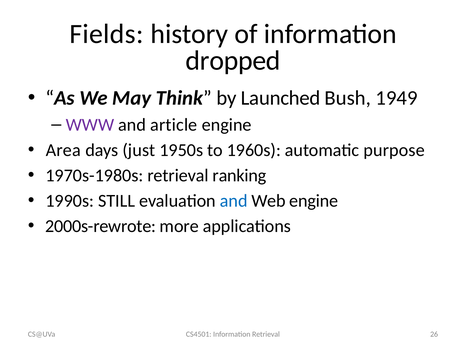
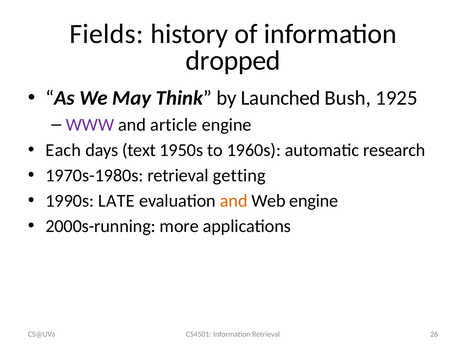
1949: 1949 -> 1925 (397, 98)
Area: Area -> Each (63, 150)
just: just -> text (139, 150)
purpose: purpose -> research (394, 150)
ranking: ranking -> getting (239, 175)
STILL: STILL -> LATE (116, 201)
and colour: blue -> orange (234, 201)
2000s-rewrote: 2000s-rewrote -> 2000s-running (101, 226)
